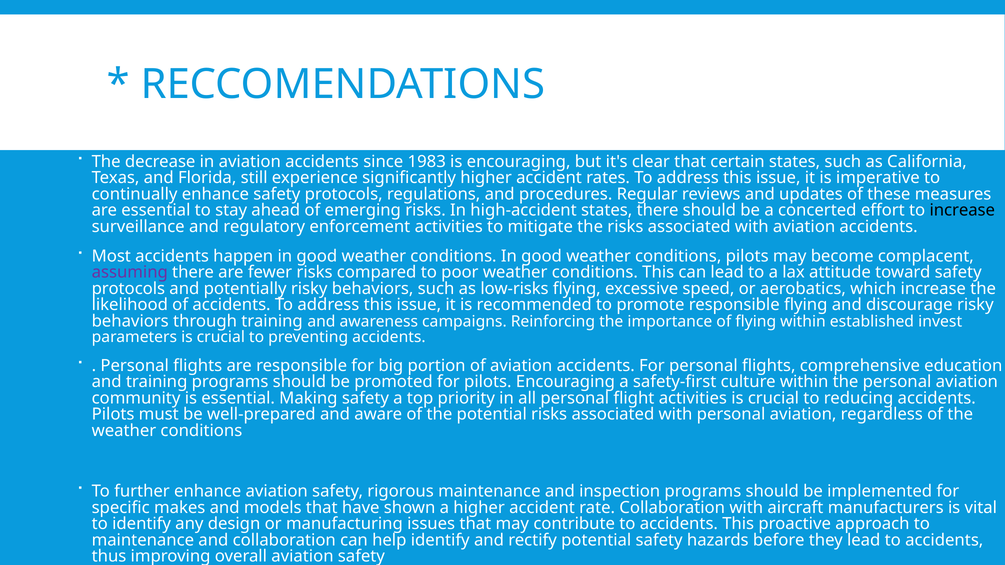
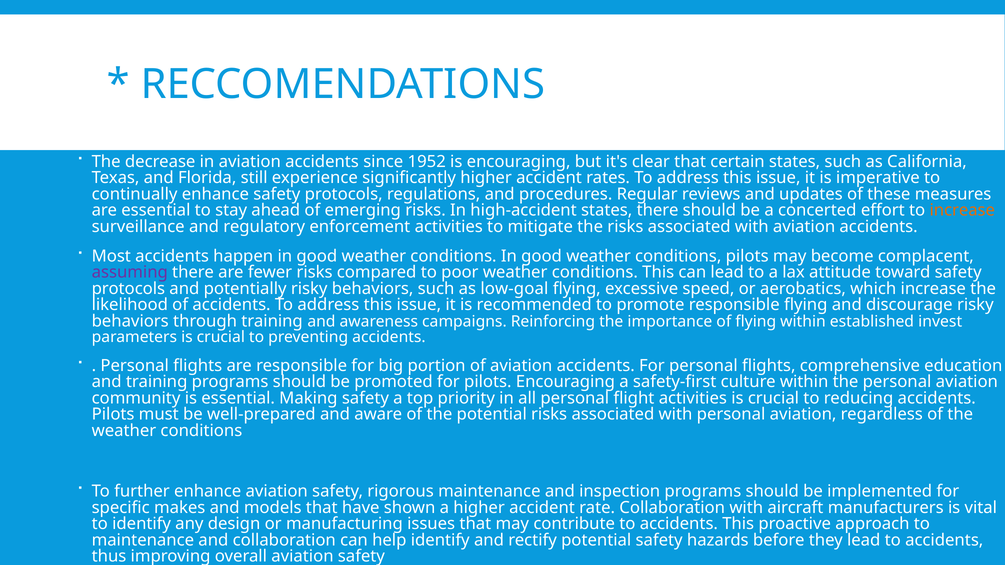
1983: 1983 -> 1952 (427, 162)
increase colour: black -> orange (962, 211)
low-risks: low-risks -> low-goal (514, 289)
